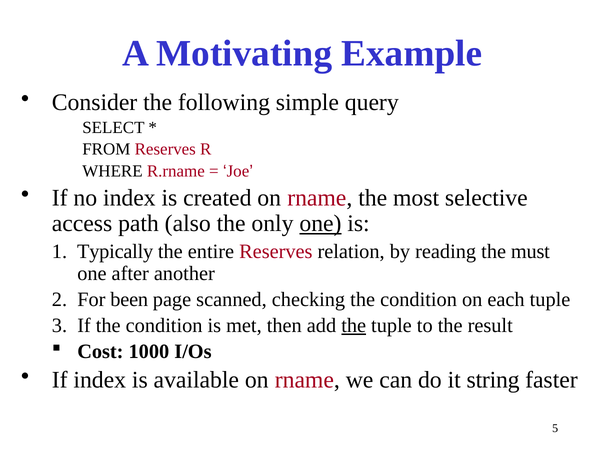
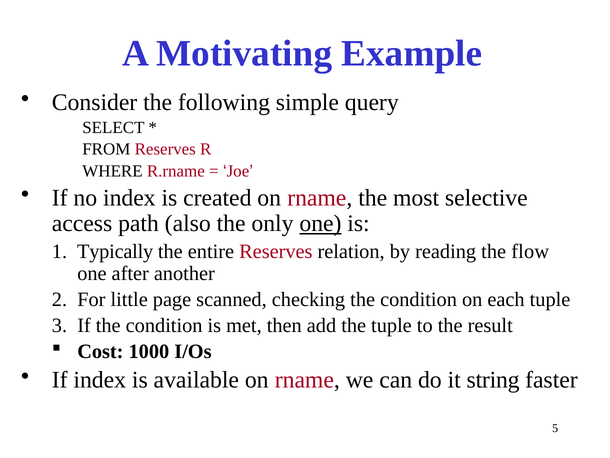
must: must -> flow (530, 251)
been: been -> little (129, 299)
the underline: present -> none (354, 325)
